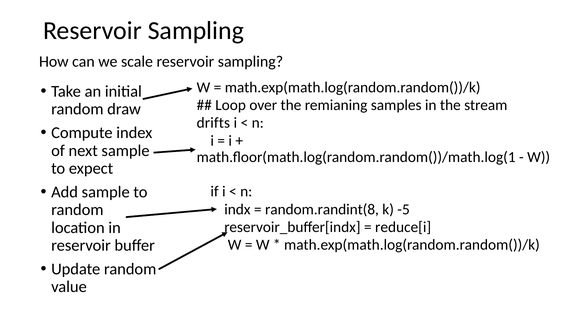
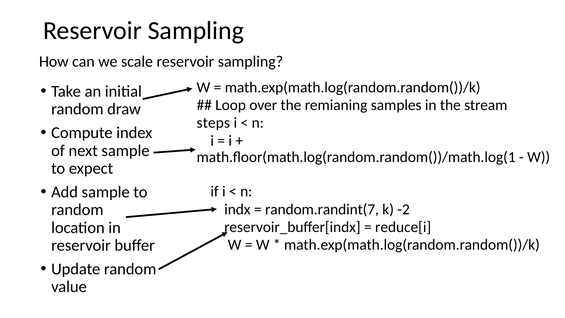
drifts: drifts -> steps (213, 123)
random.randint(8: random.randint(8 -> random.randint(7 (322, 209)
-5: -5 -> -2 (404, 209)
